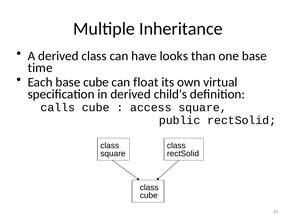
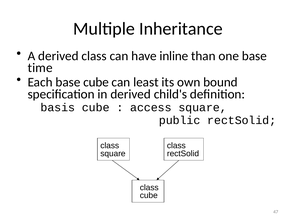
looks: looks -> inline (174, 56)
float: float -> least (146, 82)
virtual: virtual -> bound (221, 82)
calls: calls -> basis (58, 108)
